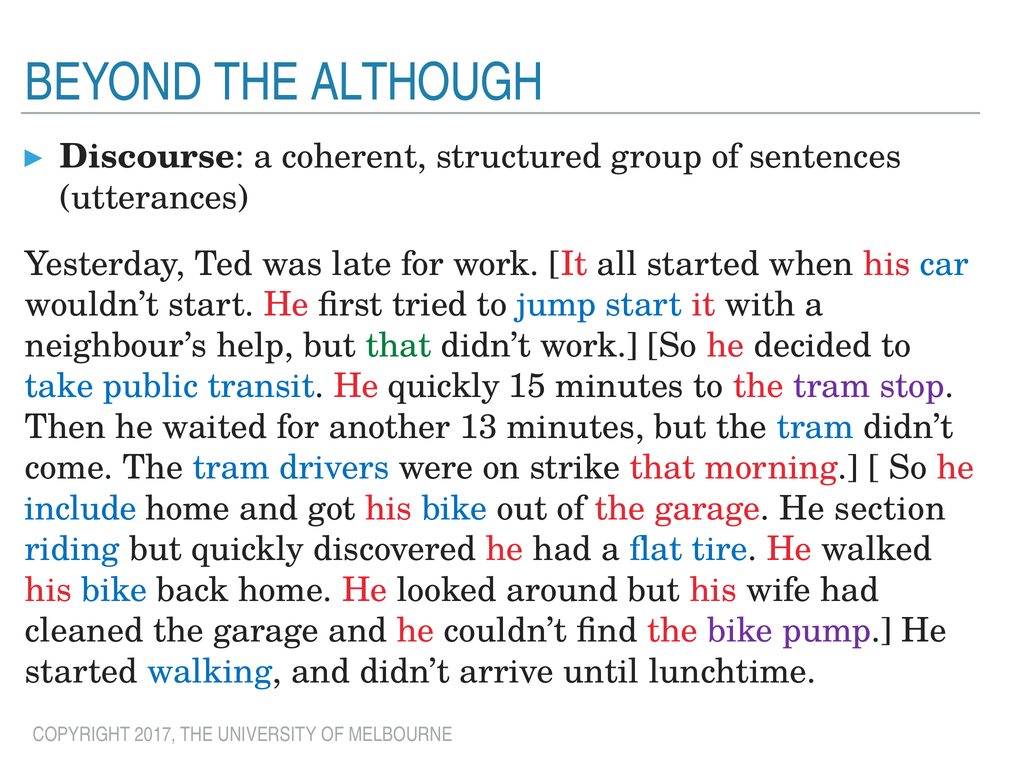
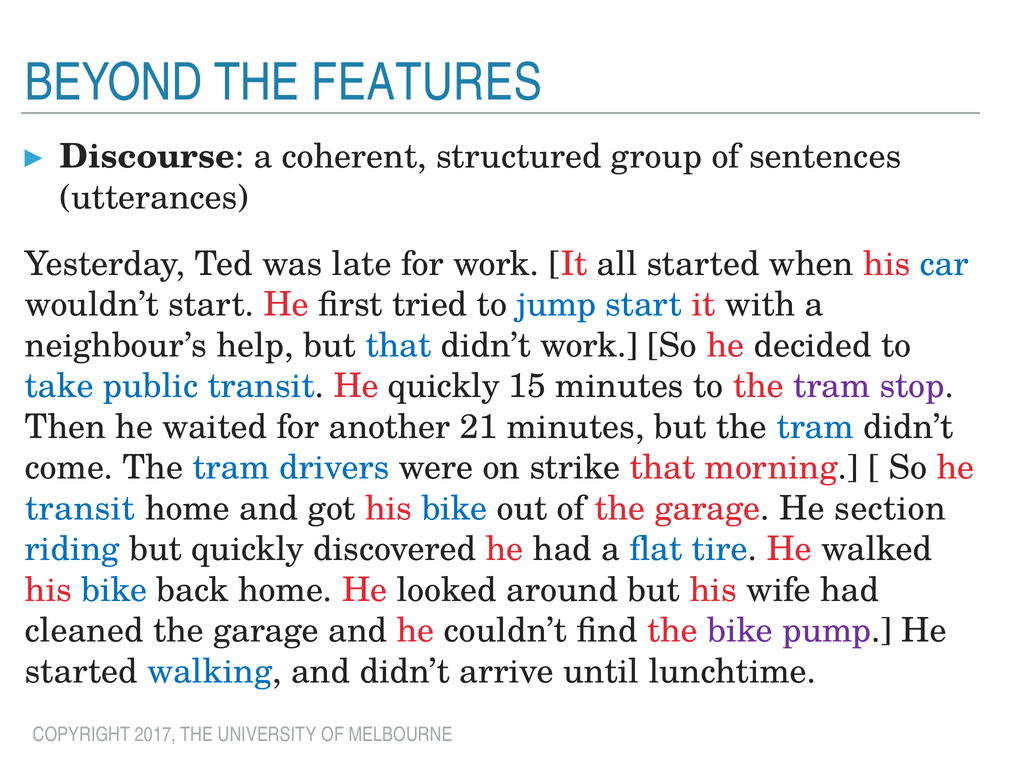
ALTHOUGH: ALTHOUGH -> FEATURES (427, 83)
that colour: green -> blue (399, 346)
13: 13 -> 21 (479, 427)
include: include -> transit (80, 509)
